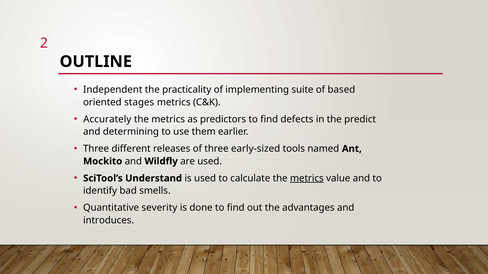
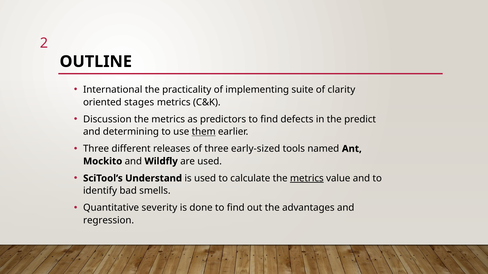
Independent: Independent -> International (113, 90)
based: based -> clarity (341, 90)
Accurately: Accurately -> Discussion (107, 119)
them underline: none -> present (204, 132)
introduces: introduces -> regression (109, 221)
